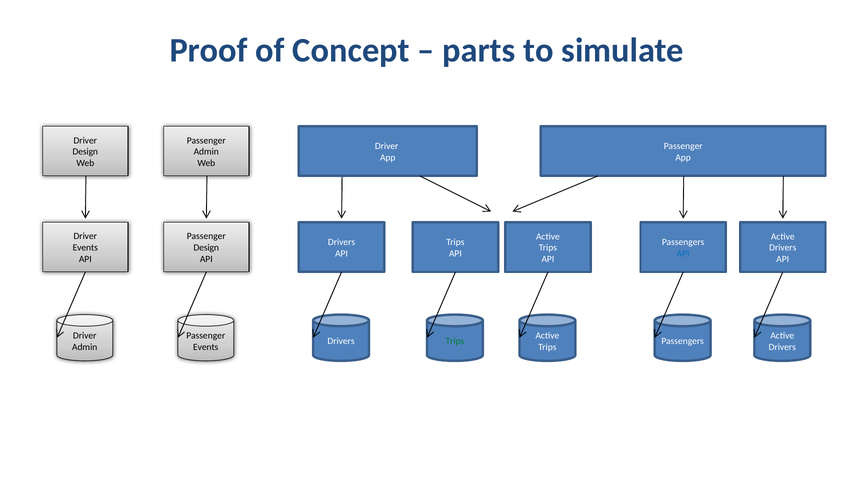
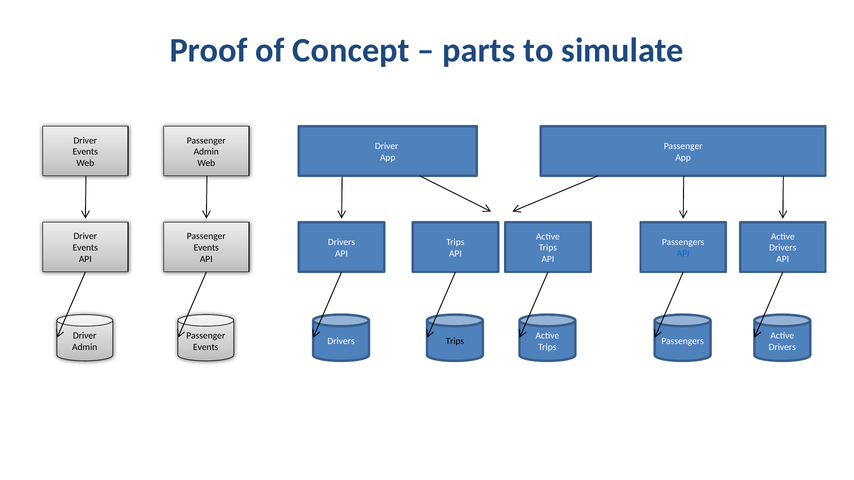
Design: Design -> Events (85, 152)
Design: Design -> Events (206, 248)
Trips colour: green -> black (455, 342)
